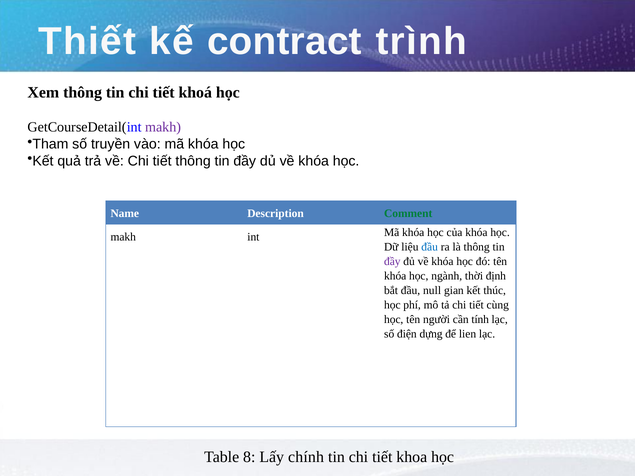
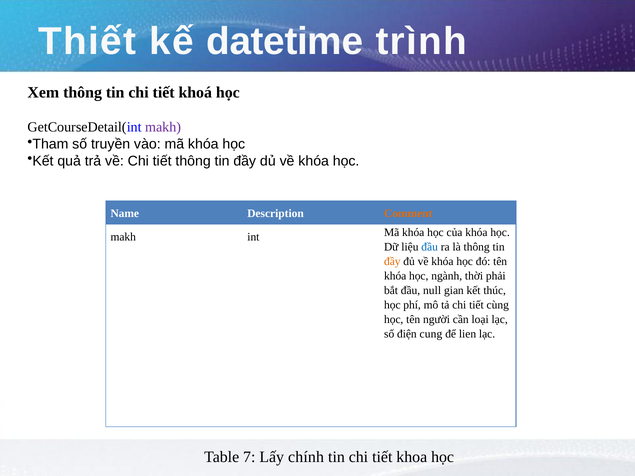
contract: contract -> datetime (285, 41)
Comment colour: green -> orange (408, 214)
đầy colour: purple -> orange (392, 262)
định: định -> phải (496, 276)
tính: tính -> loại (480, 320)
dựng: dựng -> cung (431, 334)
8: 8 -> 7 (249, 457)
